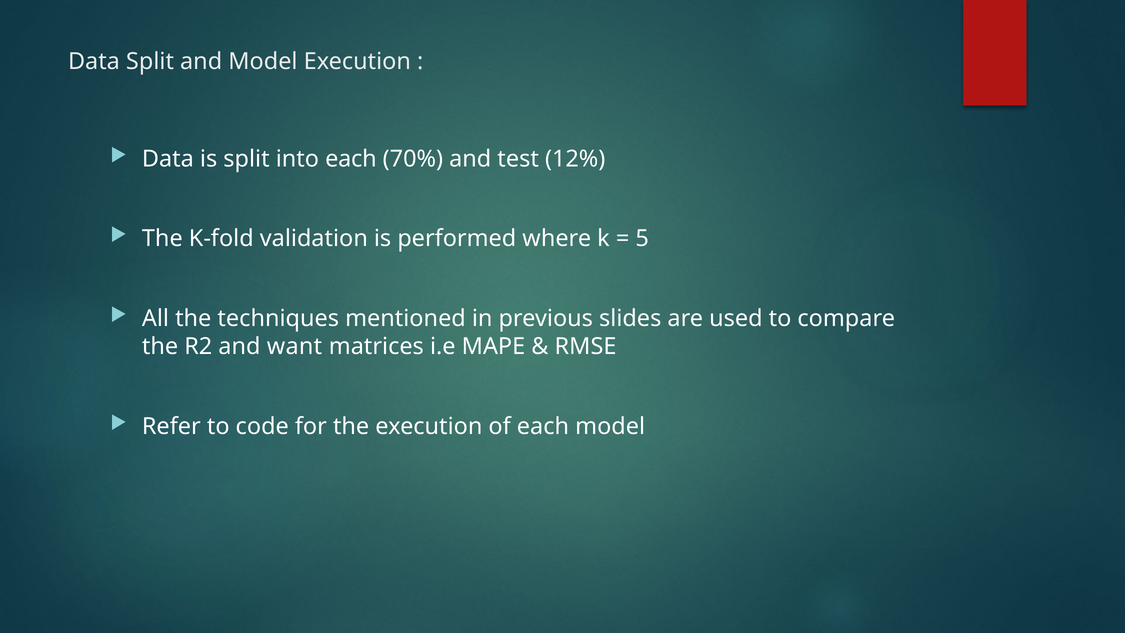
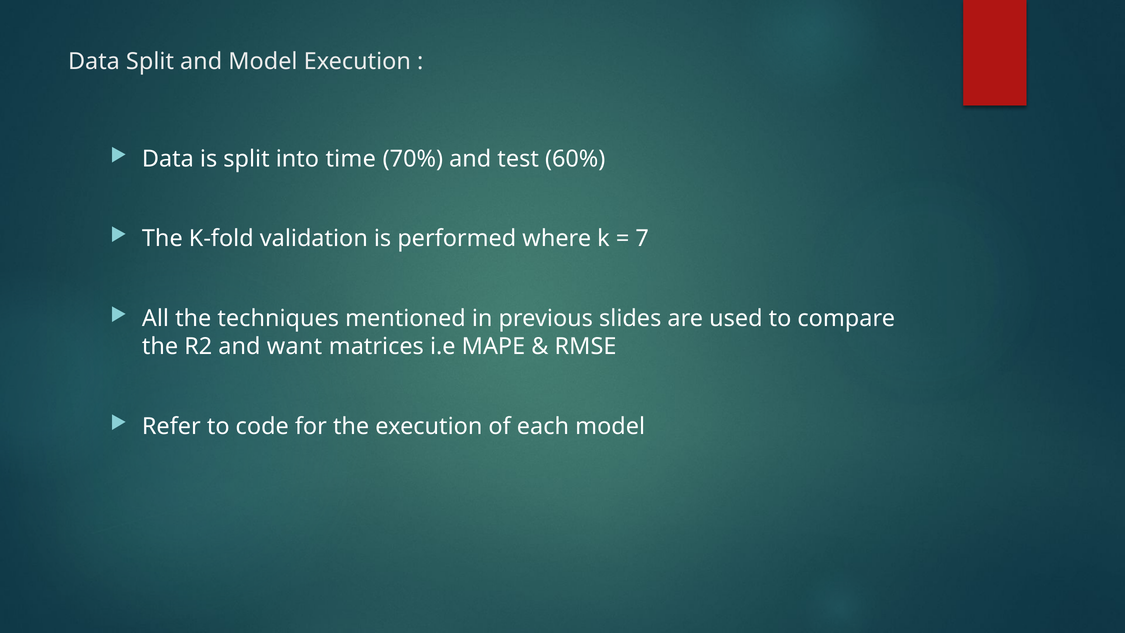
into each: each -> time (351, 159)
12%: 12% -> 60% (575, 159)
5: 5 -> 7 (642, 239)
